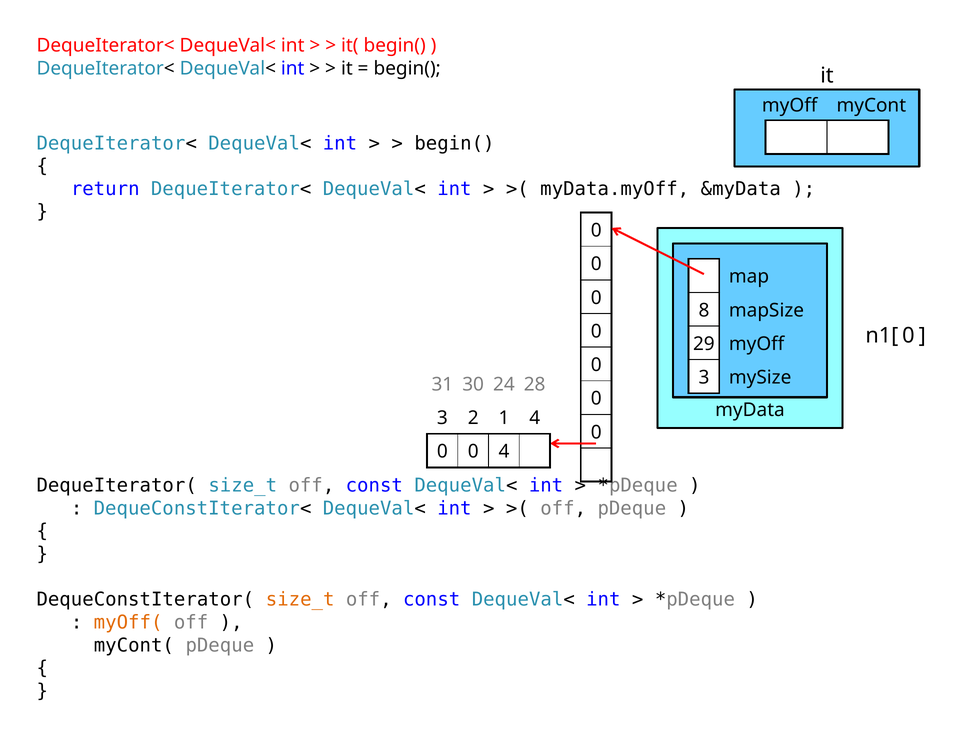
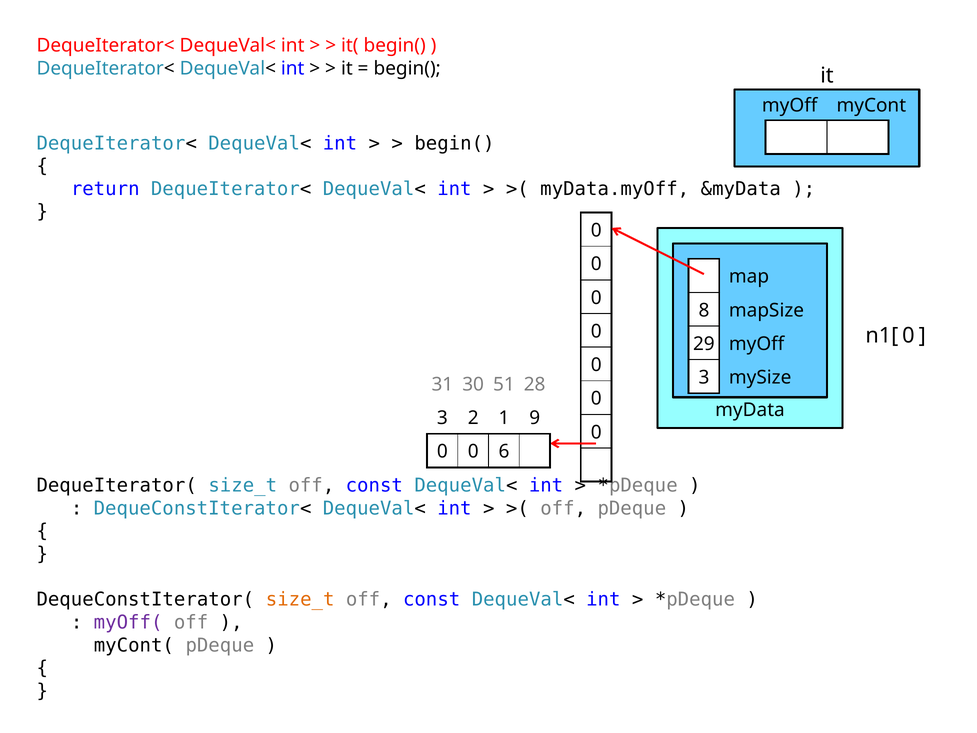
24: 24 -> 51 (504, 384)
1 4: 4 -> 9 (535, 418)
0 4: 4 -> 6 (504, 452)
myOff( colour: orange -> purple (128, 622)
